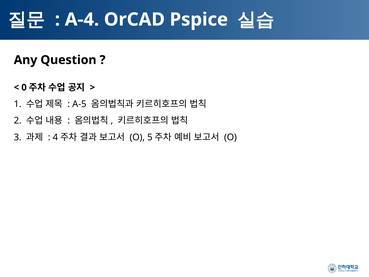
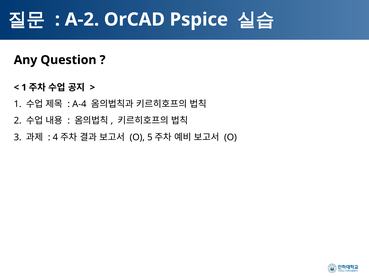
A-4: A-4 -> A-2 (82, 20)
0: 0 -> 1 (24, 87)
A-5: A-5 -> A-4 (79, 104)
